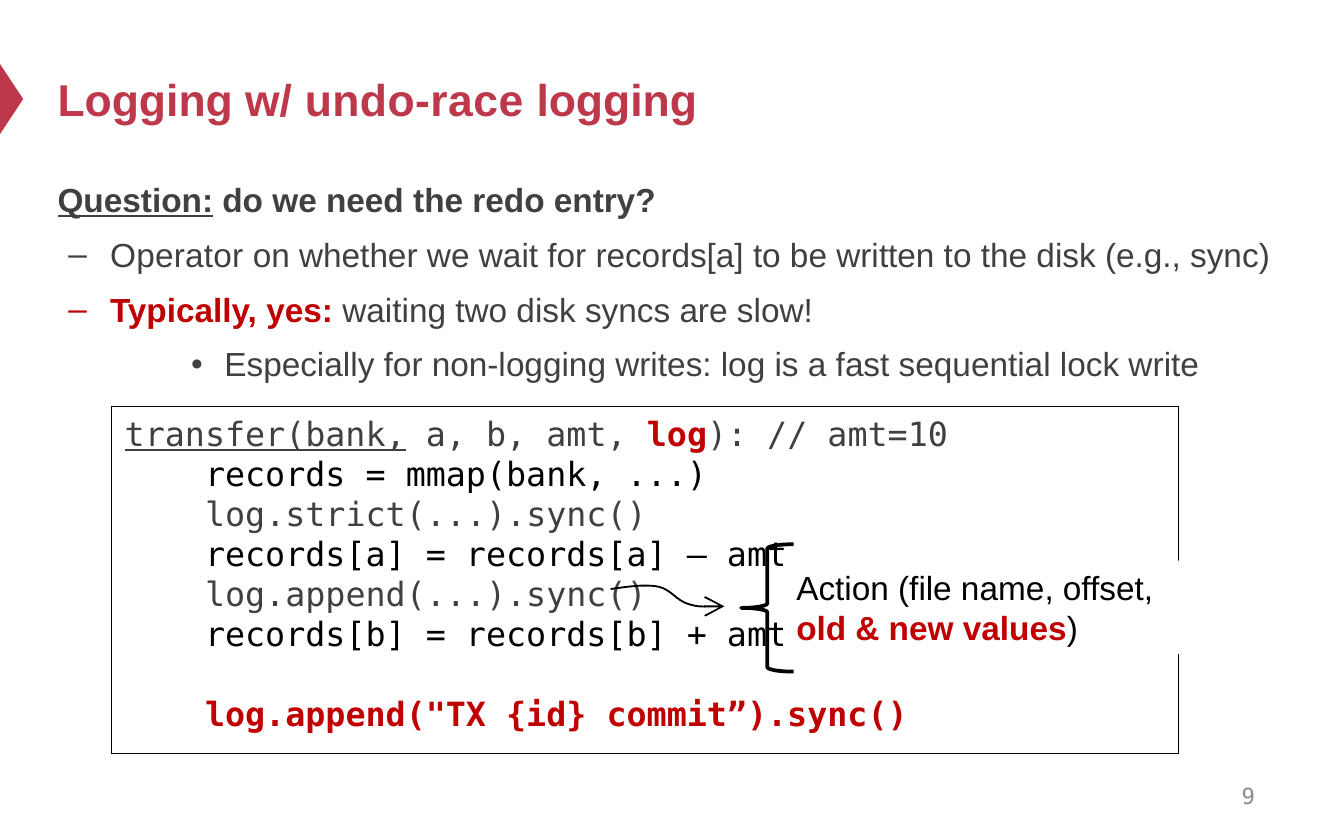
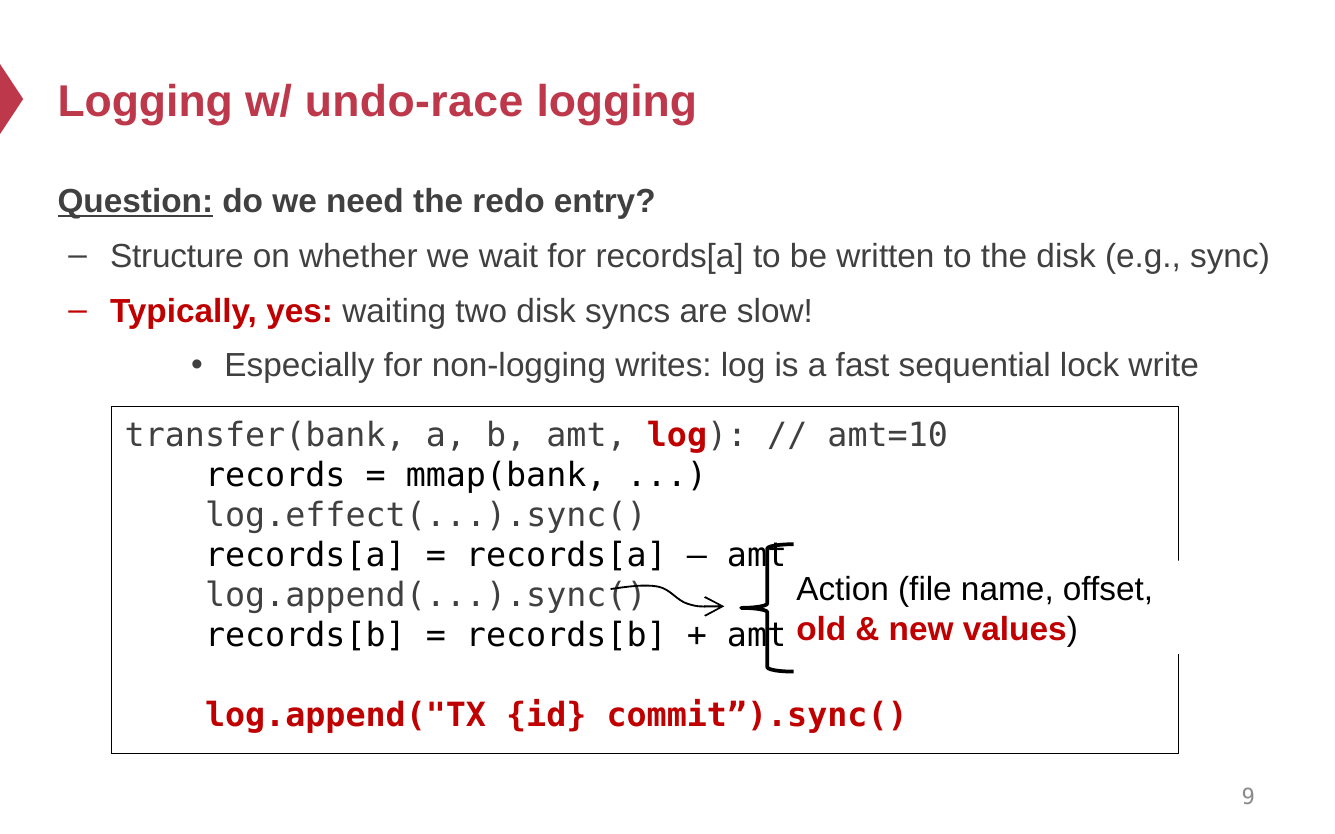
Operator: Operator -> Structure (177, 257)
transfer(bank underline: present -> none (265, 436)
log.strict(...).sync(: log.strict(...).sync( -> log.effect(...).sync( (426, 516)
